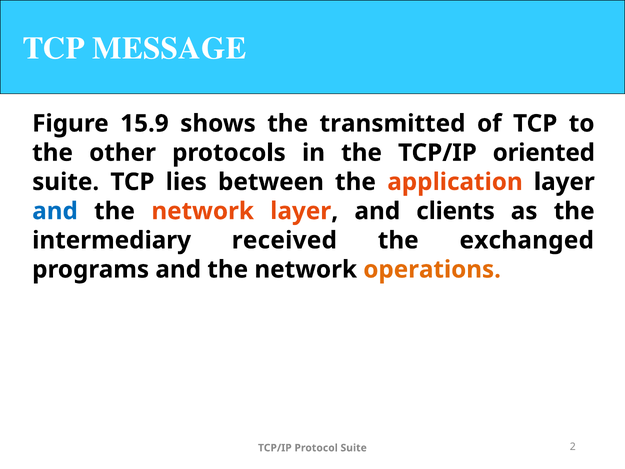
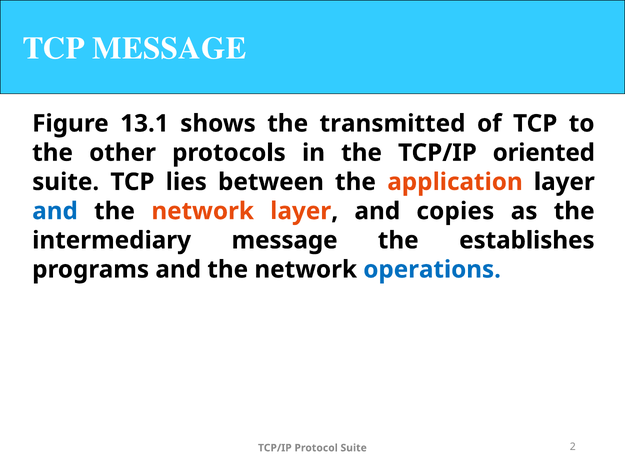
15.9: 15.9 -> 13.1 (144, 123)
clients: clients -> copies (455, 211)
intermediary received: received -> message (285, 240)
exchanged: exchanged -> establishes (527, 240)
operations colour: orange -> blue (432, 269)
